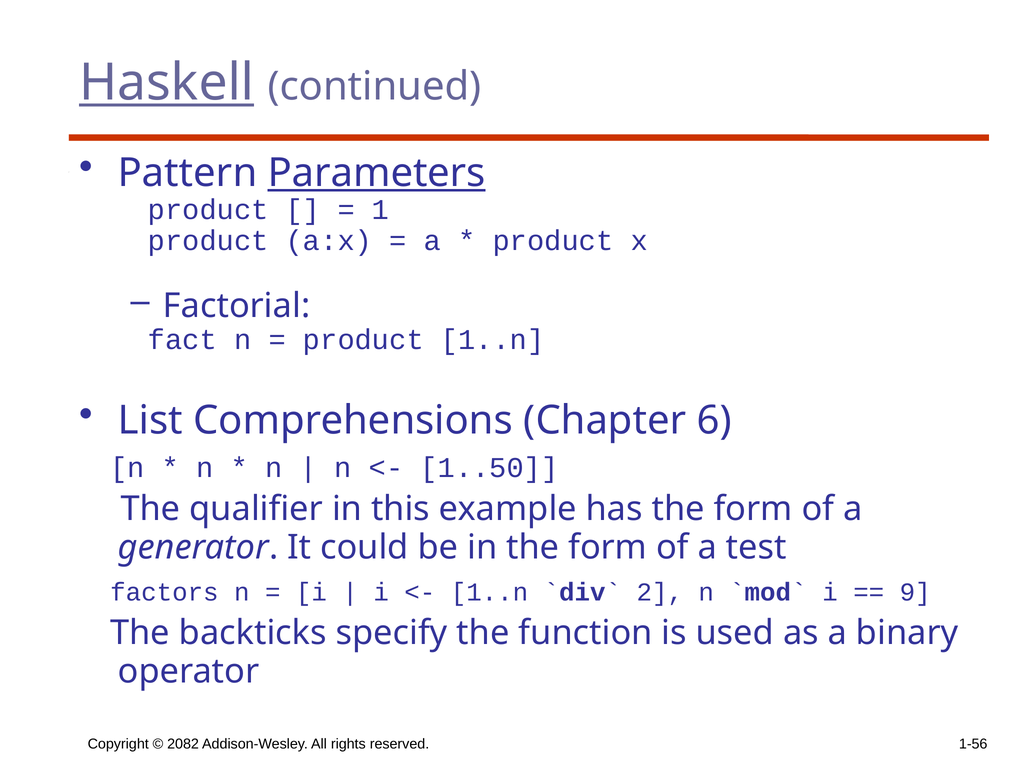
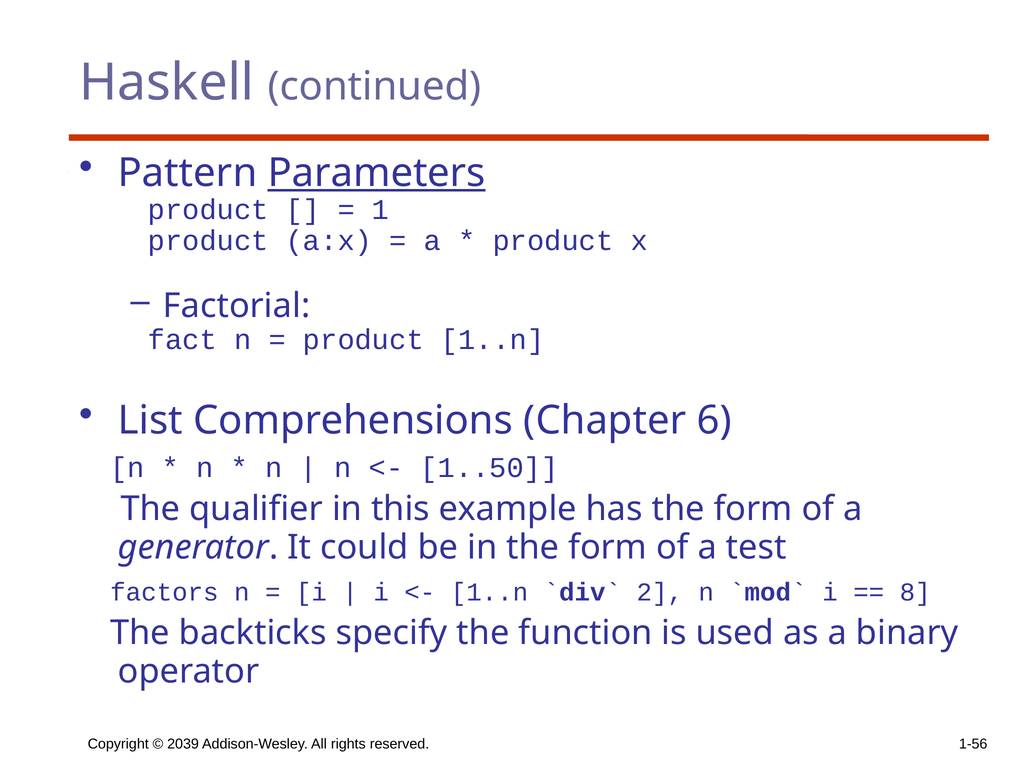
Haskell underline: present -> none (167, 83)
9: 9 -> 8 (915, 592)
2082: 2082 -> 2039 (183, 744)
